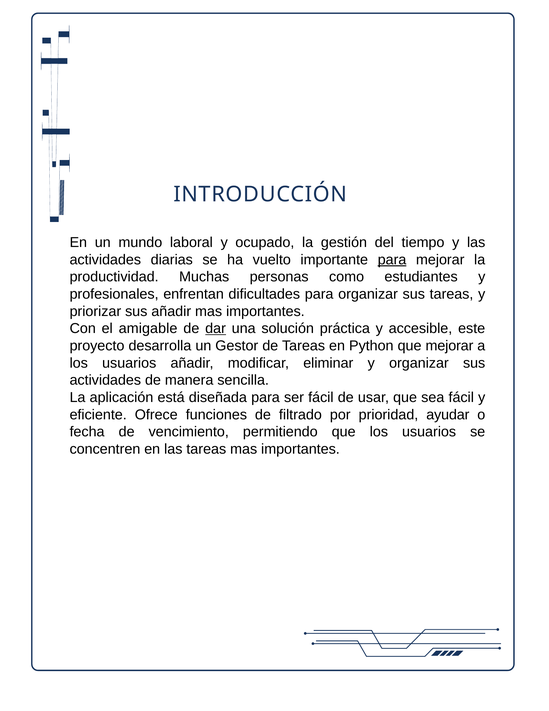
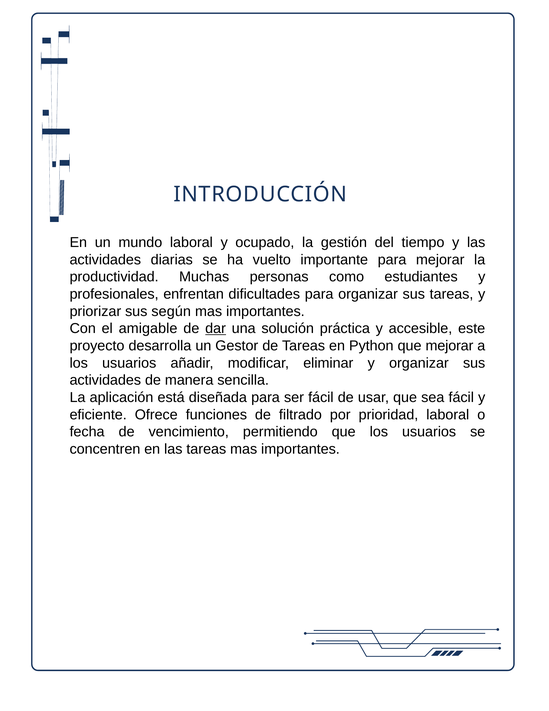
para underline: present -> none (392, 259)
sus añadir: añadir -> según (171, 311)
prioridad ayudar: ayudar -> laboral (448, 414)
